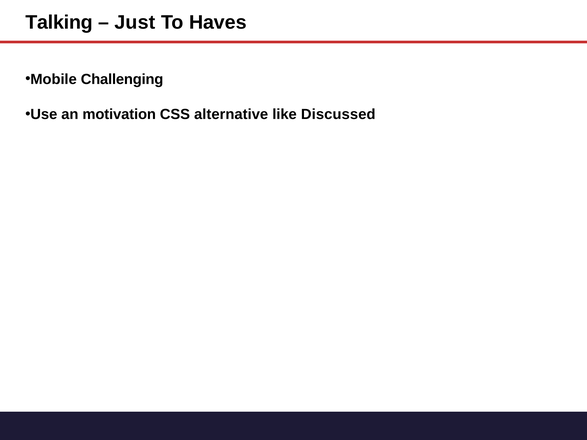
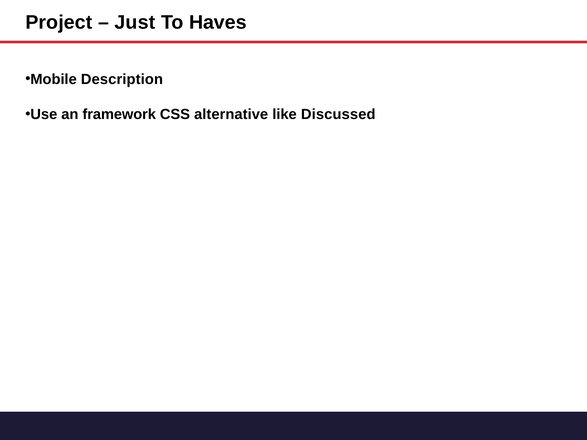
Talking: Talking -> Project (59, 22)
Challenging: Challenging -> Description (122, 79)
motivation: motivation -> framework (119, 114)
